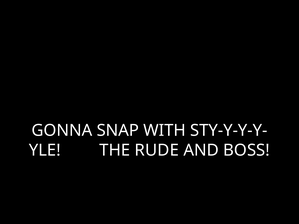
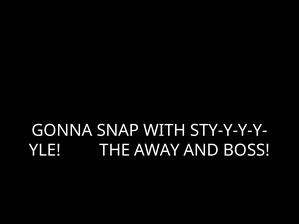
RUDE: RUDE -> AWAY (157, 150)
